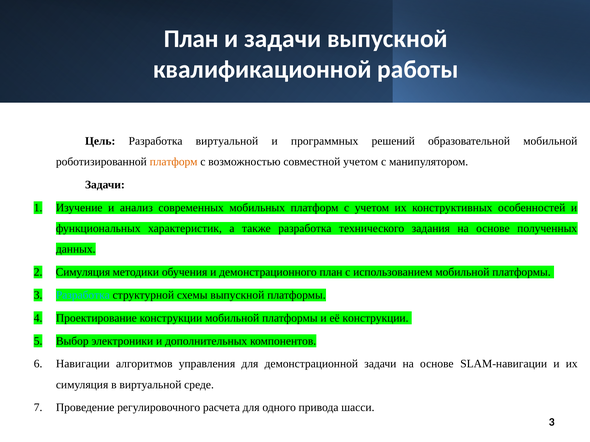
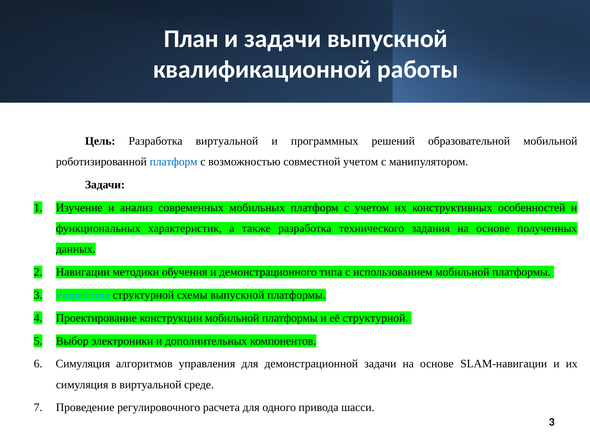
платформ colour: orange -> blue (174, 162)
Симуляция: Симуляция -> Навигации (83, 272)
демонстрационного план: план -> типа (331, 272)
её конструкции: конструкции -> структурной (375, 318)
Навигации: Навигации -> Симуляция (83, 364)
